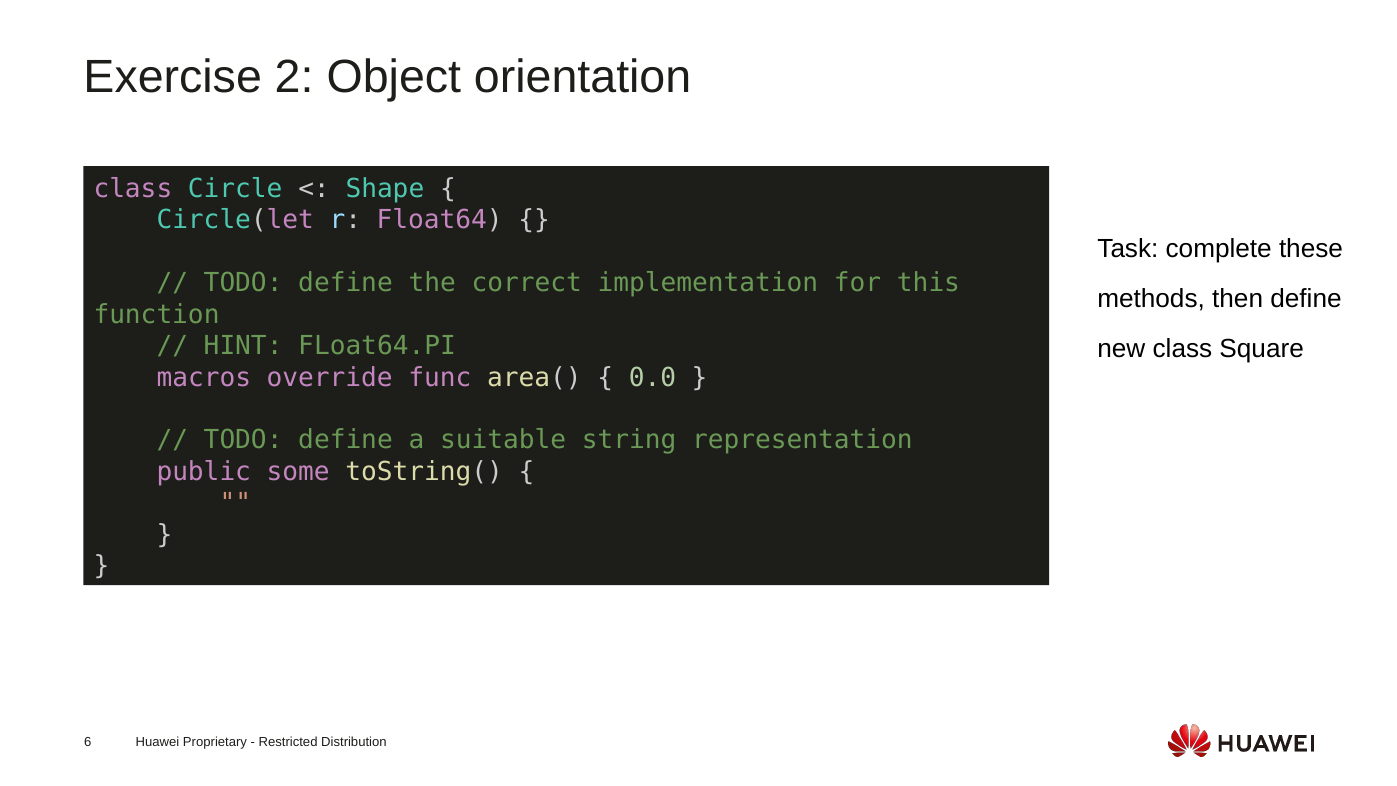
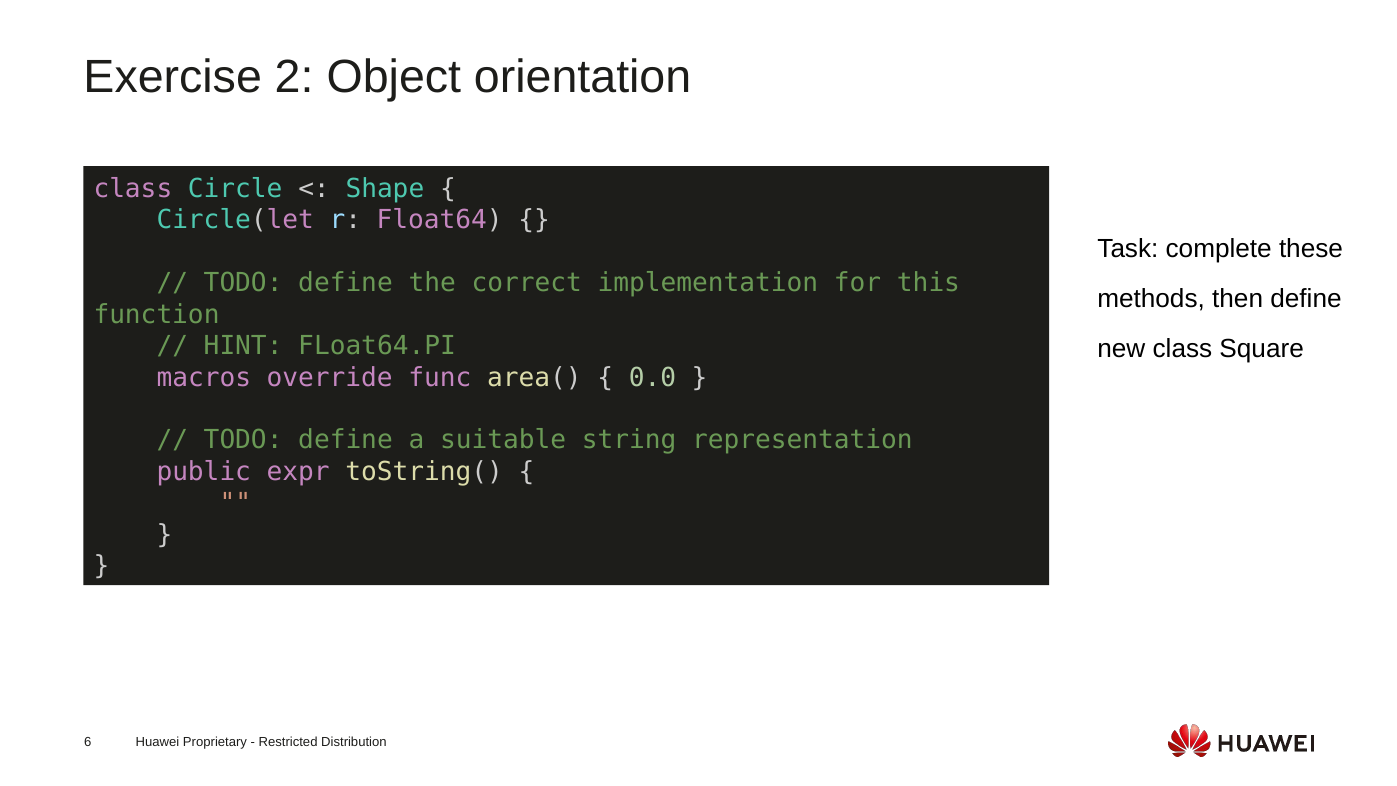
some: some -> expr (298, 471)
